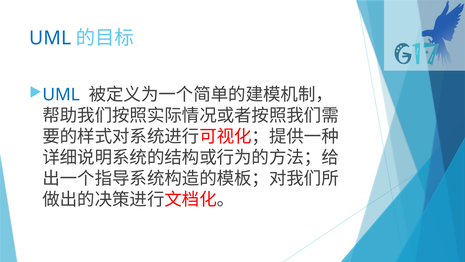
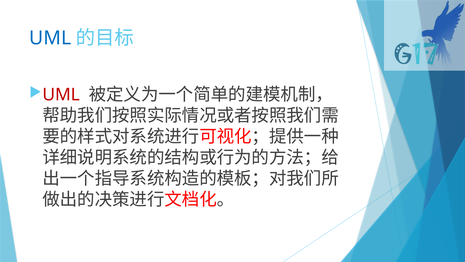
UML colour: blue -> red (61, 95)
